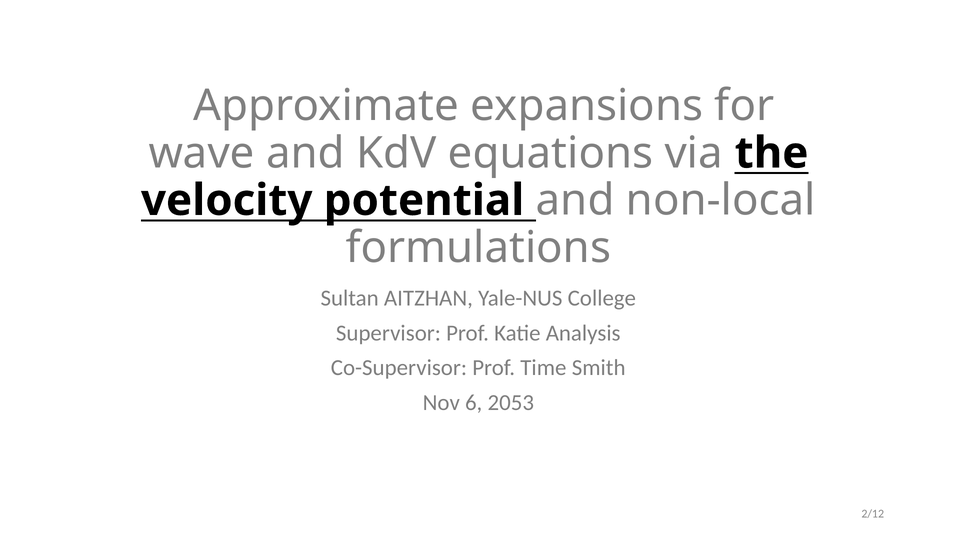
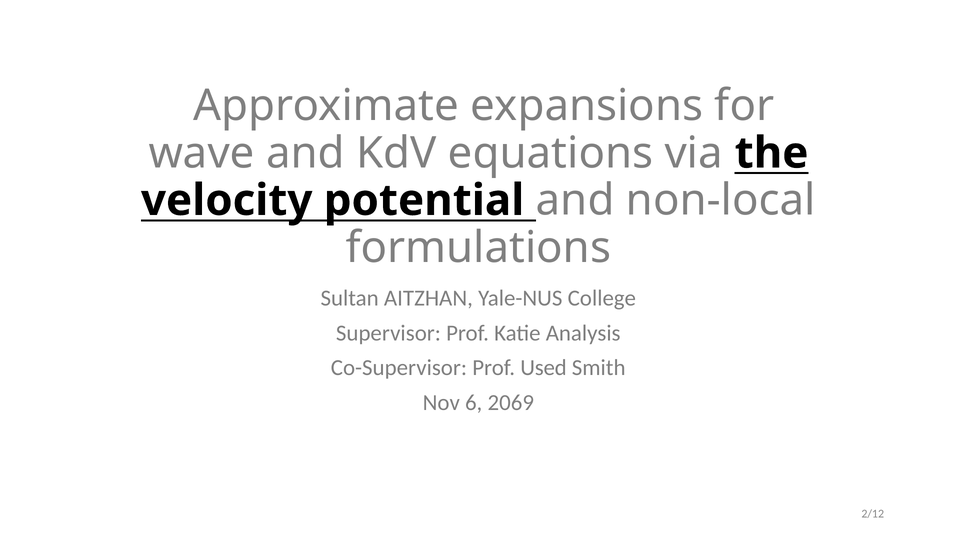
Time: Time -> Used (544, 368)
2053: 2053 -> 2069 (511, 403)
